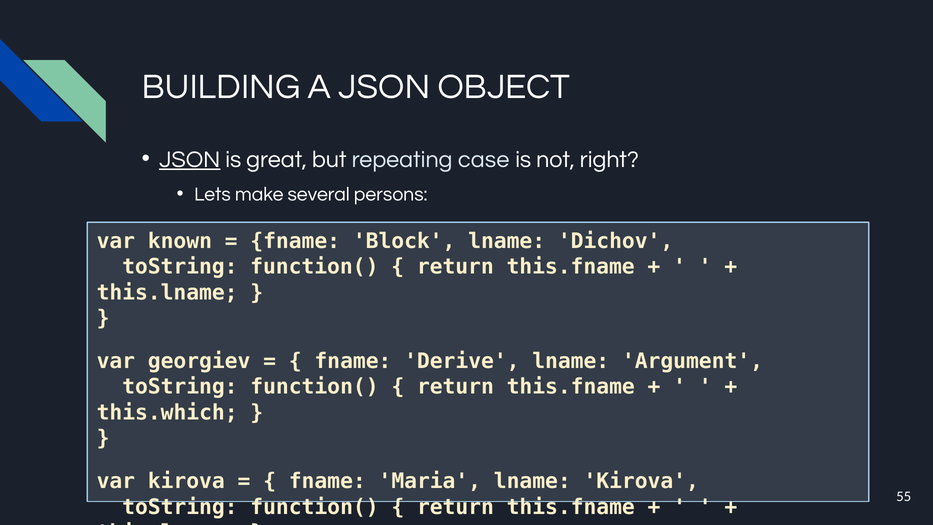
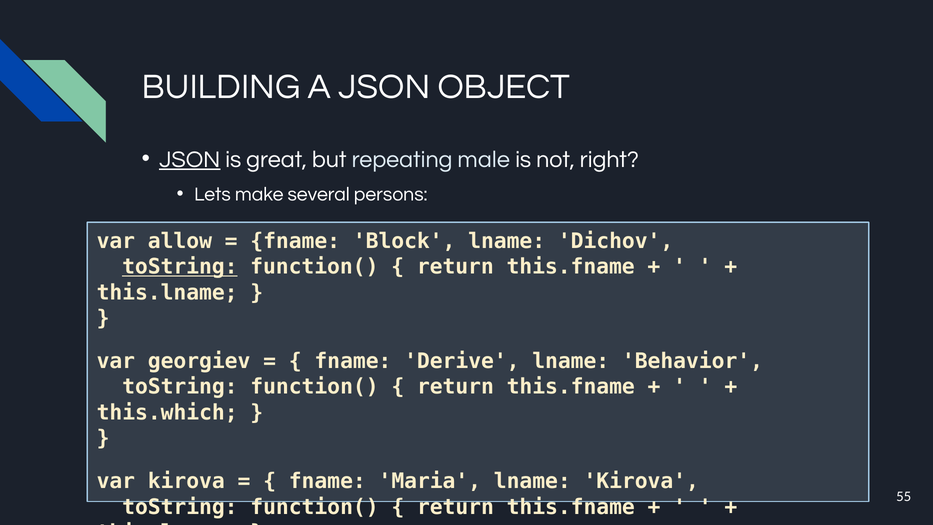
case: case -> male (484, 159)
known: known -> allow (180, 241)
toString underline: none -> present (180, 267)
Argument: Argument -> Behavior (692, 361)
